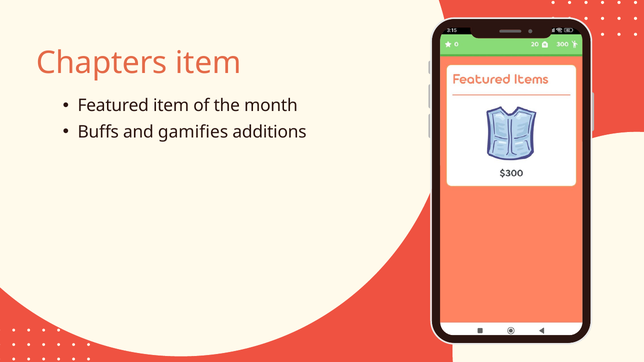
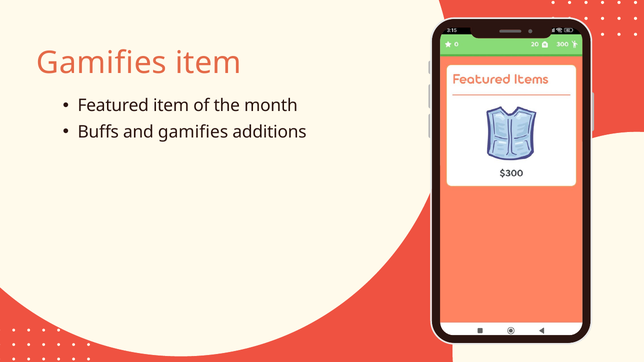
Chapters: Chapters -> Gamifies (102, 63)
